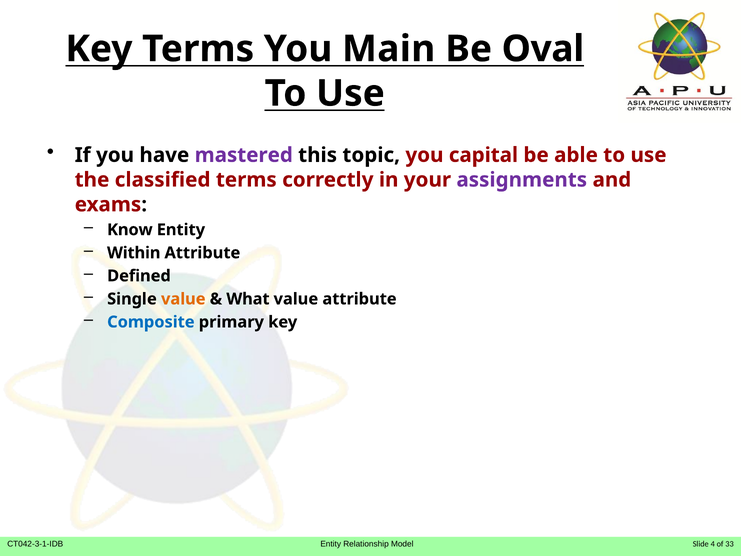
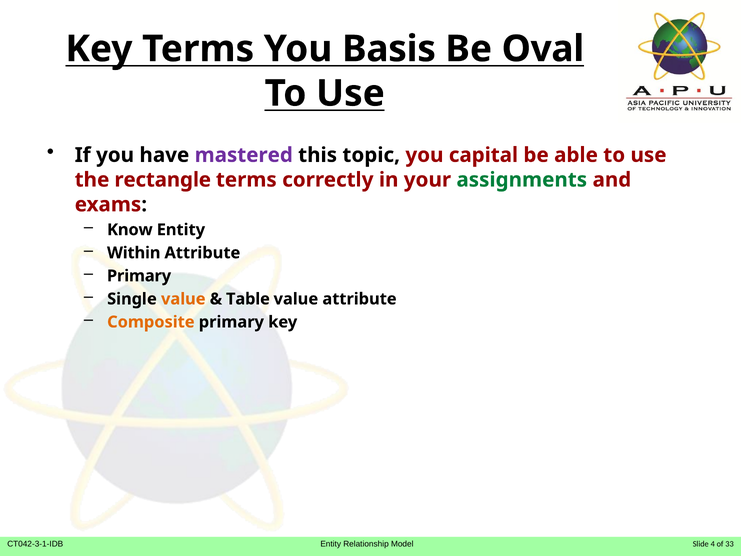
Main: Main -> Basis (389, 49)
classified: classified -> rectangle (163, 180)
assignments colour: purple -> green (522, 180)
Defined: Defined -> Primary (139, 276)
What: What -> Table (248, 299)
Composite colour: blue -> orange (151, 322)
